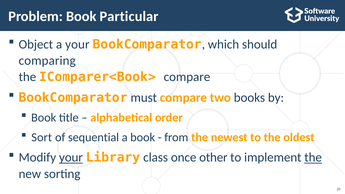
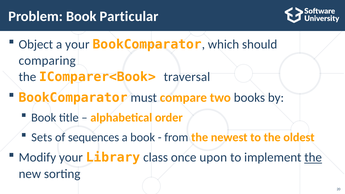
IComparer<Book> compare: compare -> traversal (187, 77)
Sort: Sort -> Sets (42, 137)
sequential: sequential -> sequences (94, 137)
your underline: present -> none (71, 158)
other: other -> upon (213, 158)
